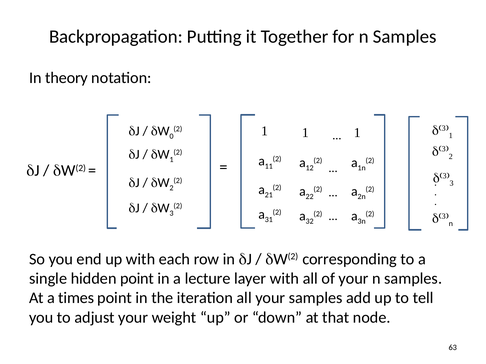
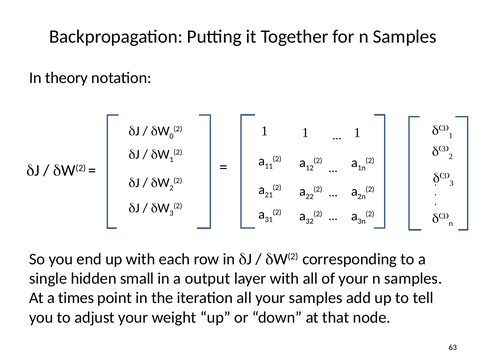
hidden point: point -> small (137, 279)
lecture: lecture -> output (208, 279)
